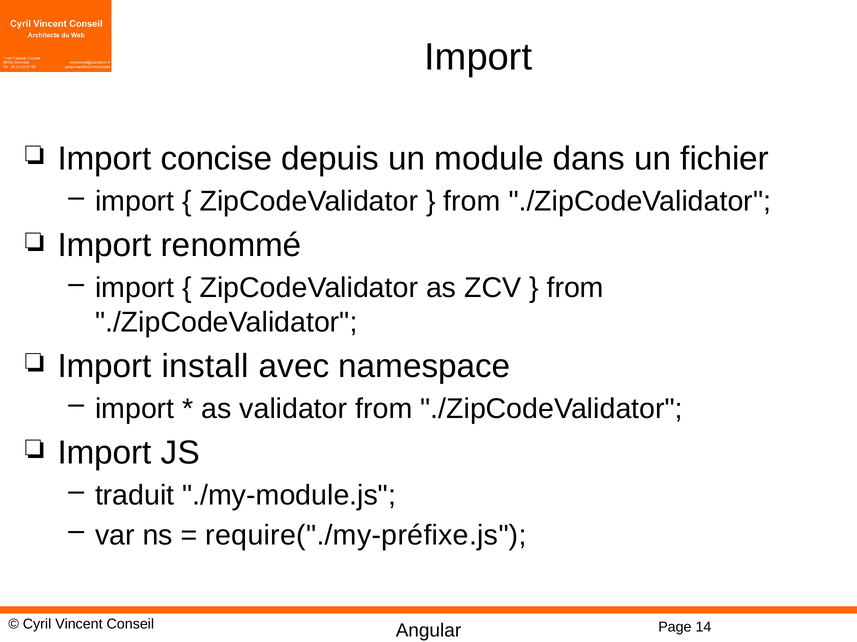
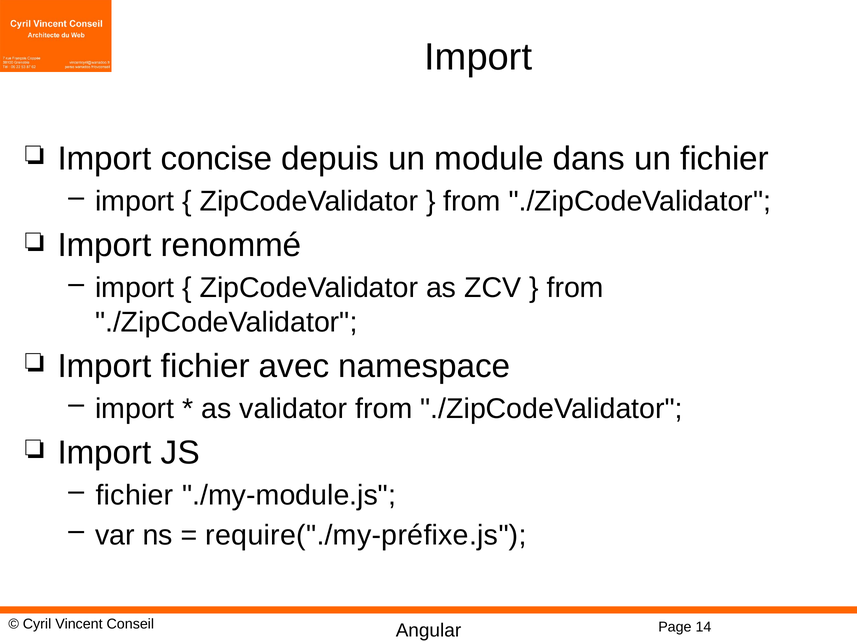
Import install: install -> fichier (205, 367)
traduit: traduit -> fichier (135, 496)
